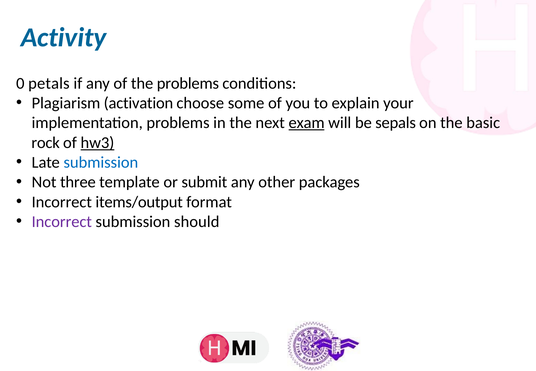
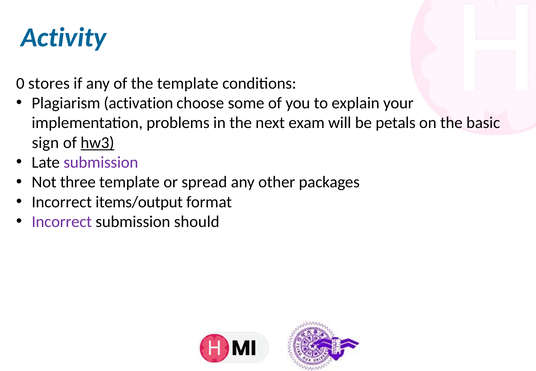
petals: petals -> stores (49, 83)
the problems: problems -> template (188, 83)
exam underline: present -> none (307, 123)
sepals: sepals -> petals (396, 123)
rock: rock -> sign (45, 143)
submission colour: blue -> purple (101, 162)
submit: submit -> spread (204, 182)
